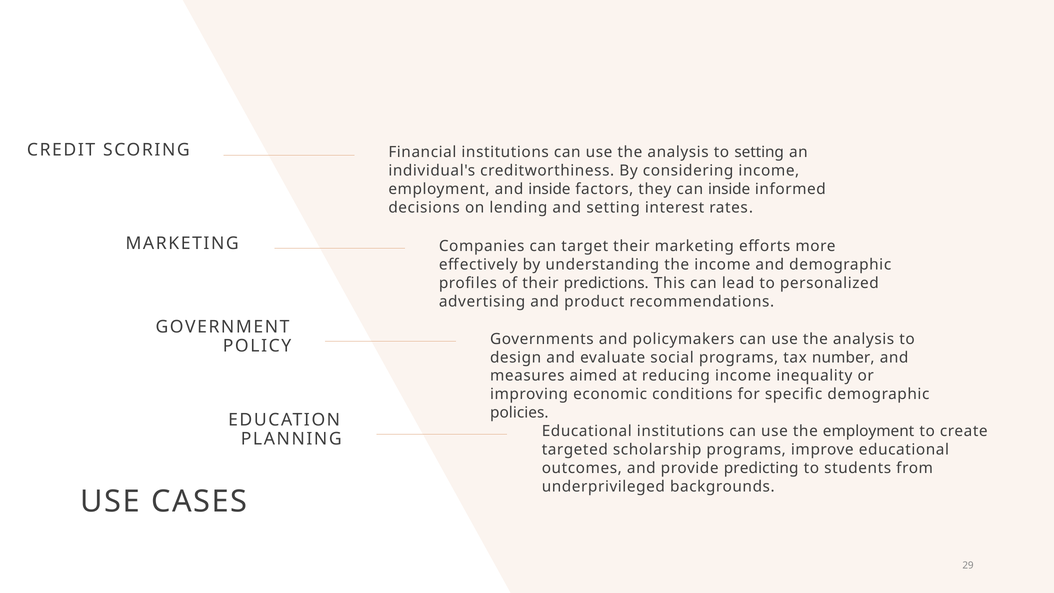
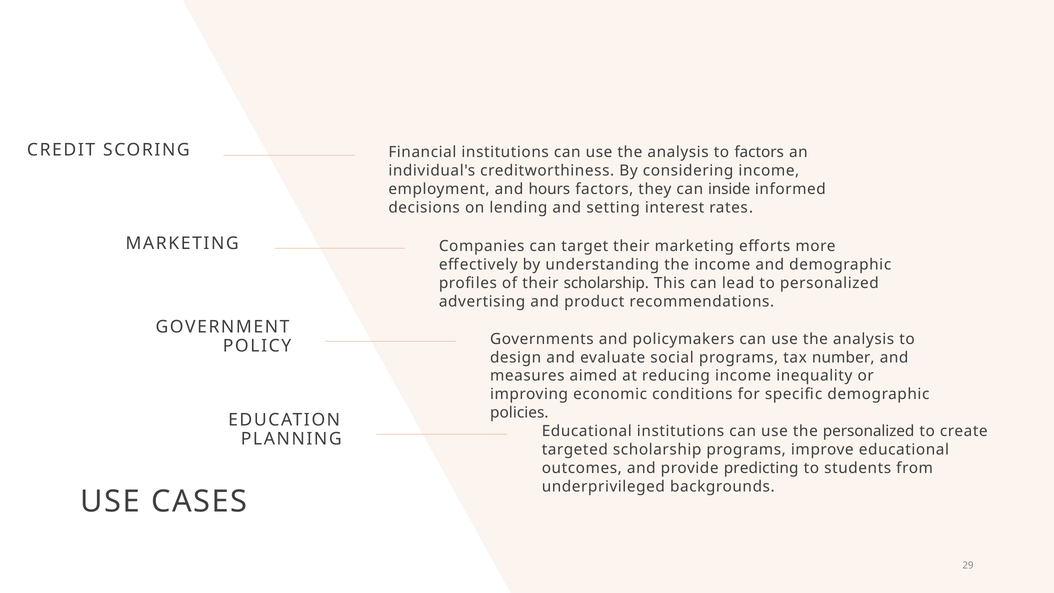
to setting: setting -> factors (759, 152)
and inside: inside -> hours (549, 189)
their predictions: predictions -> scholarship (606, 283)
the employment: employment -> personalized (869, 431)
